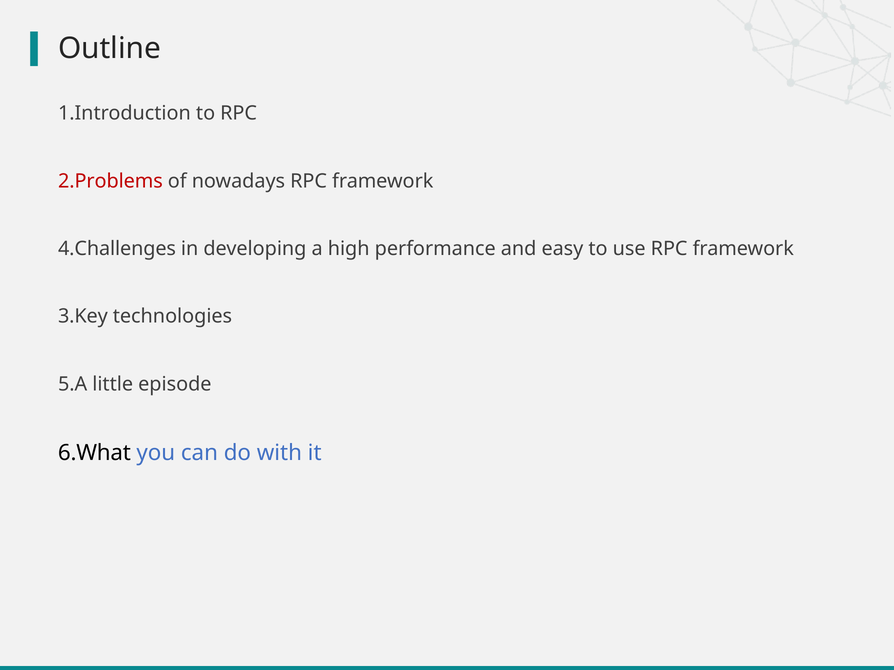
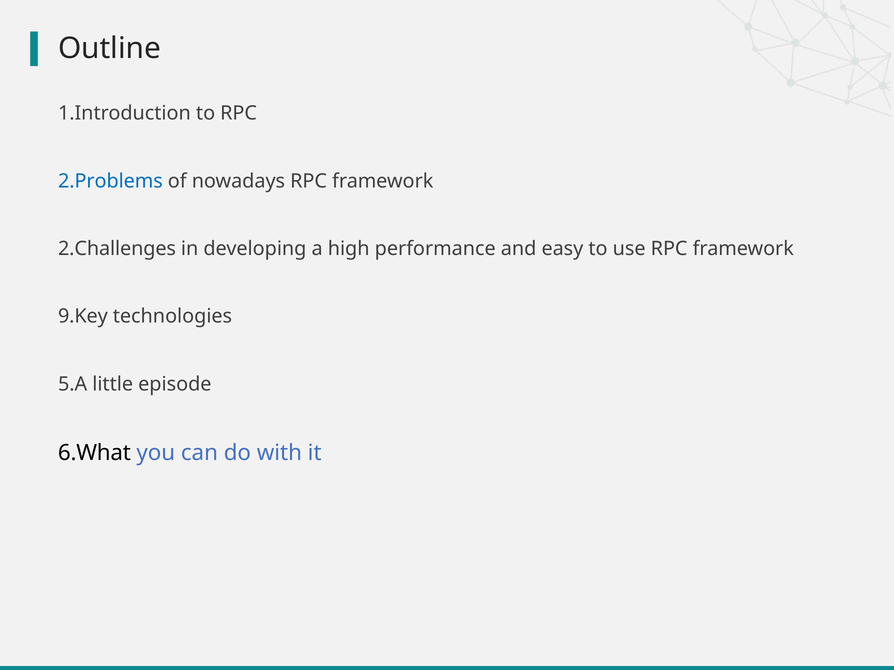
2.Problems colour: red -> blue (110, 181)
4.Challenges: 4.Challenges -> 2.Challenges (117, 249)
3.Key: 3.Key -> 9.Key (83, 317)
